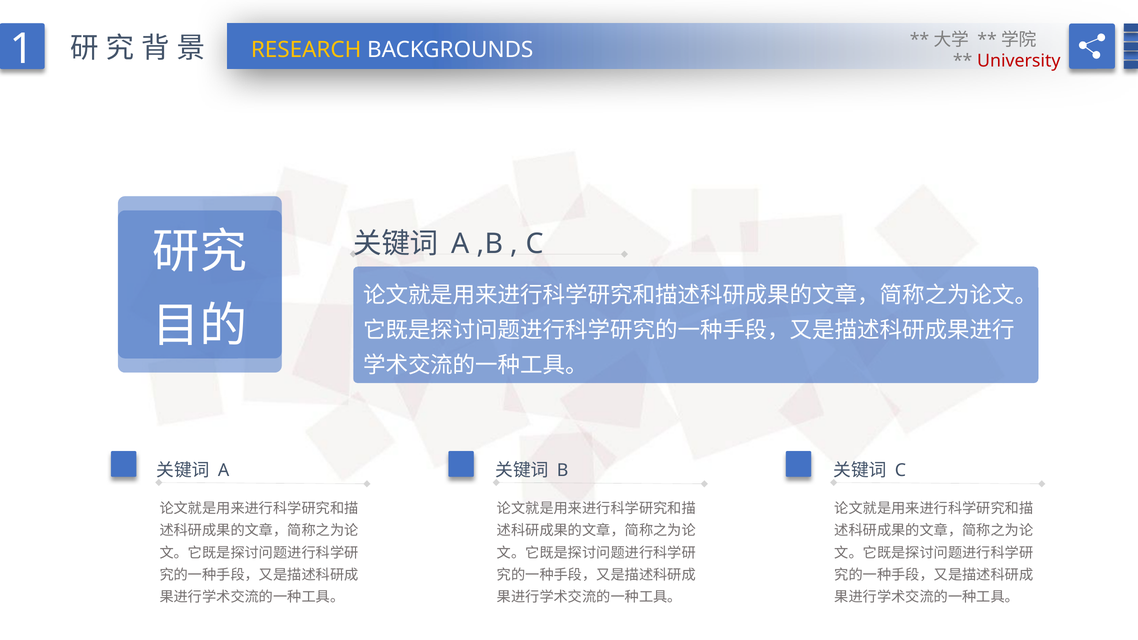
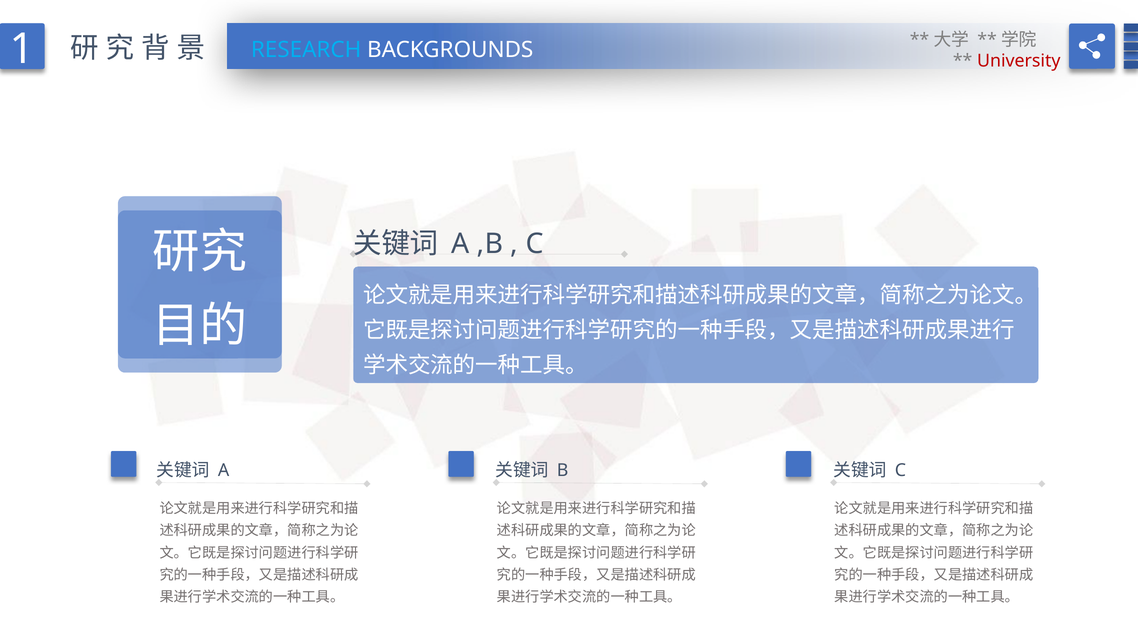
RESEARCH colour: yellow -> light blue (306, 50)
